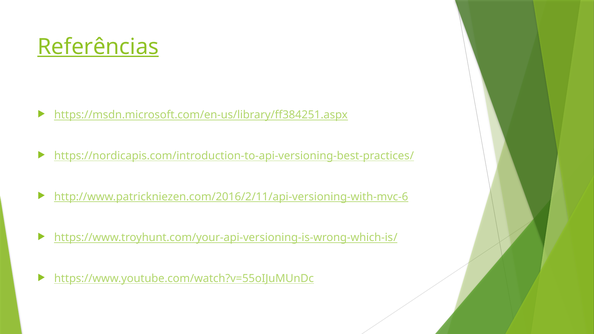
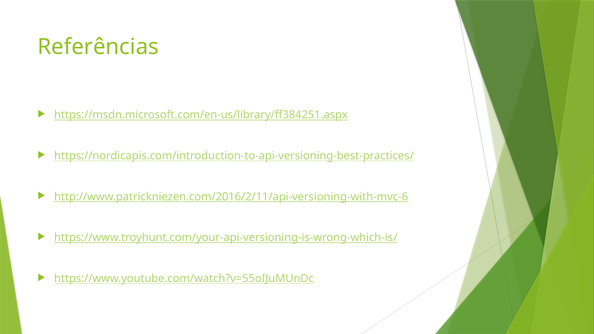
Referências underline: present -> none (98, 47)
